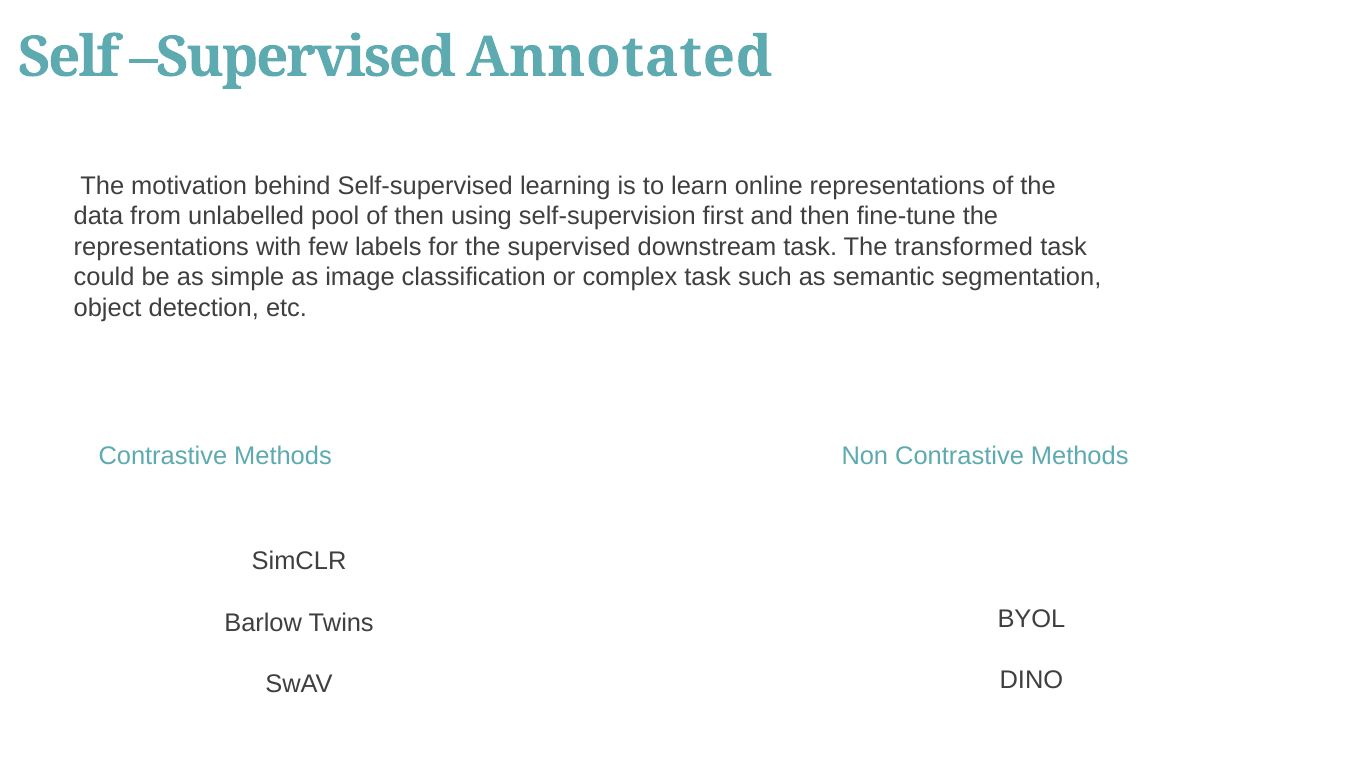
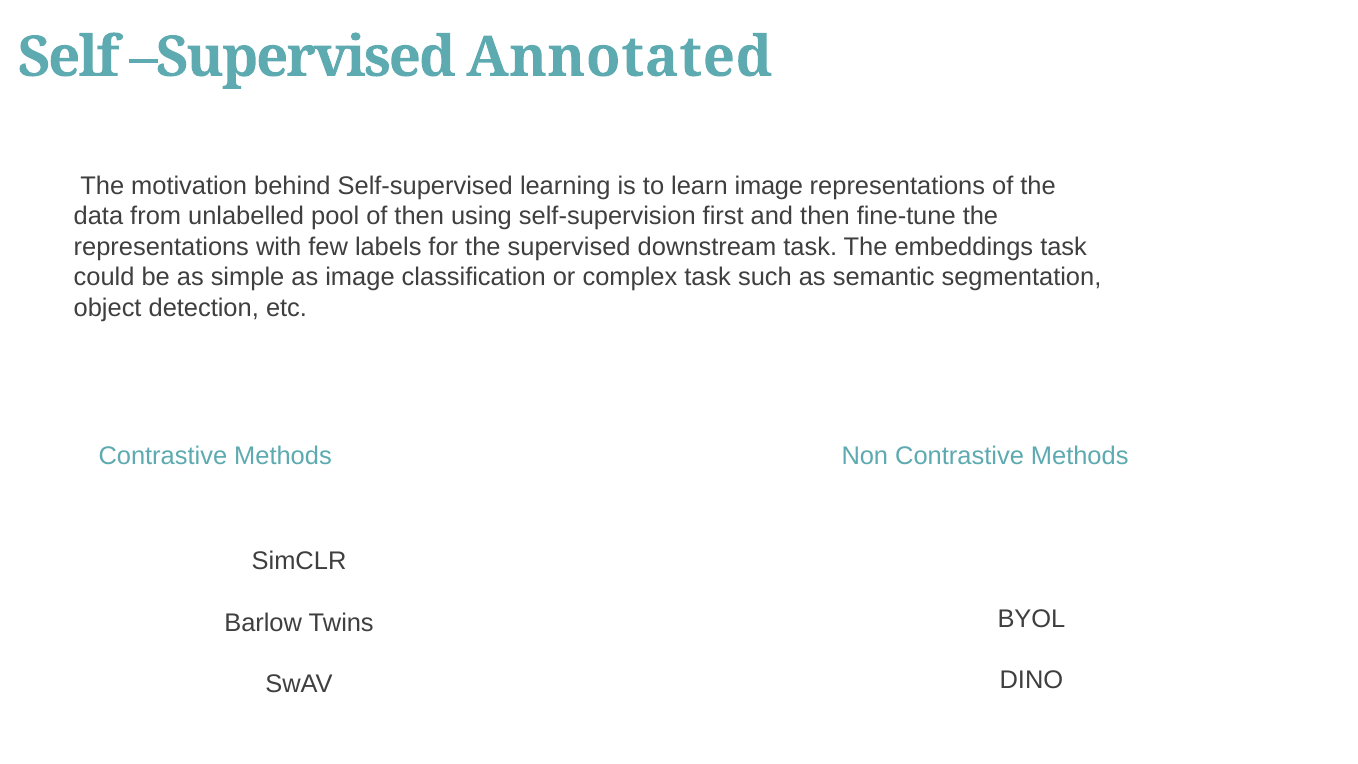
learn online: online -> image (769, 186)
transformed: transformed -> embeddings (964, 247)
